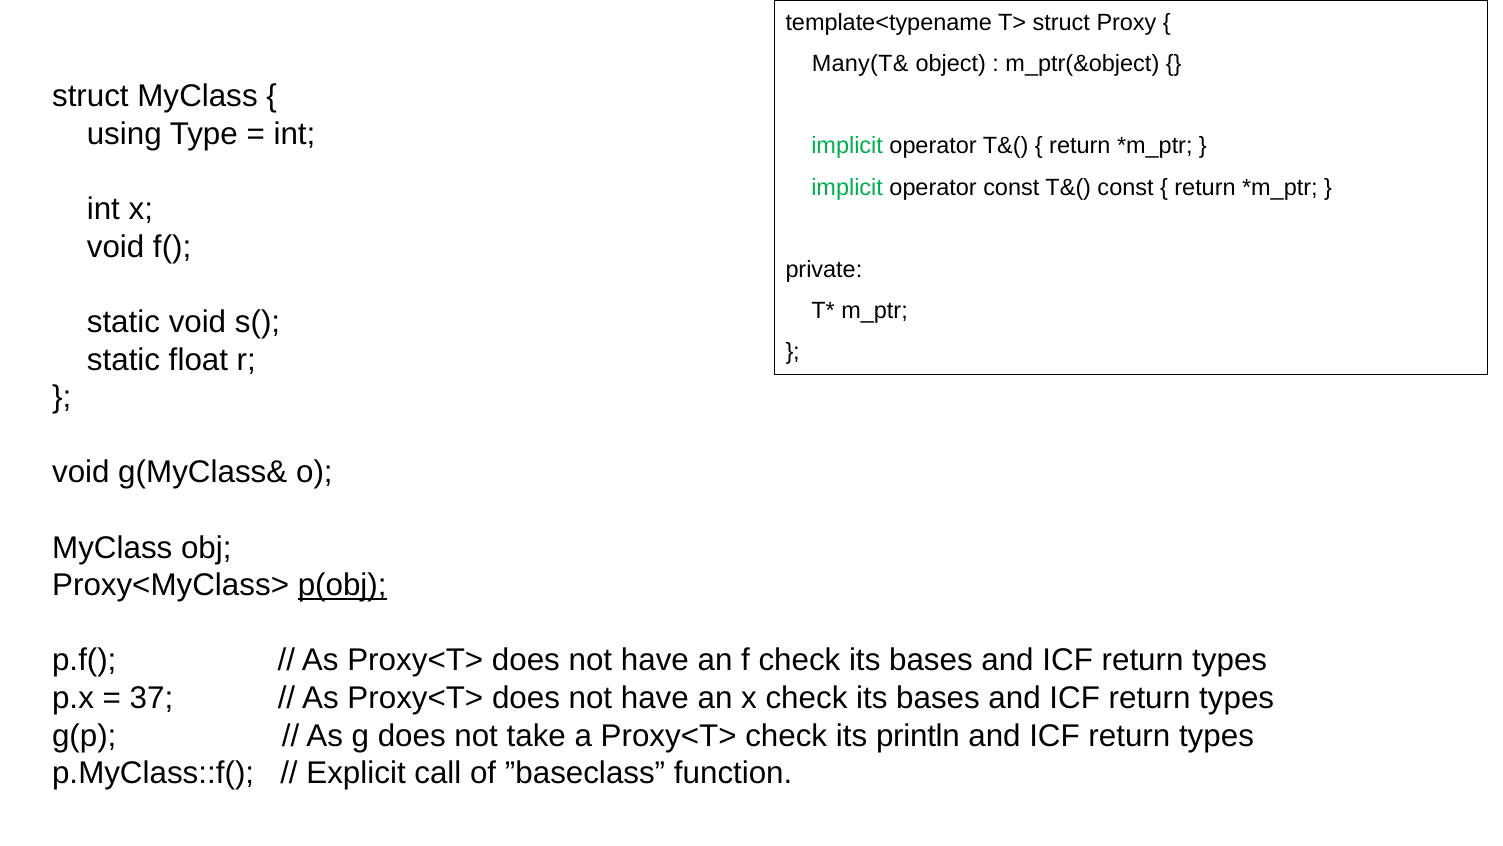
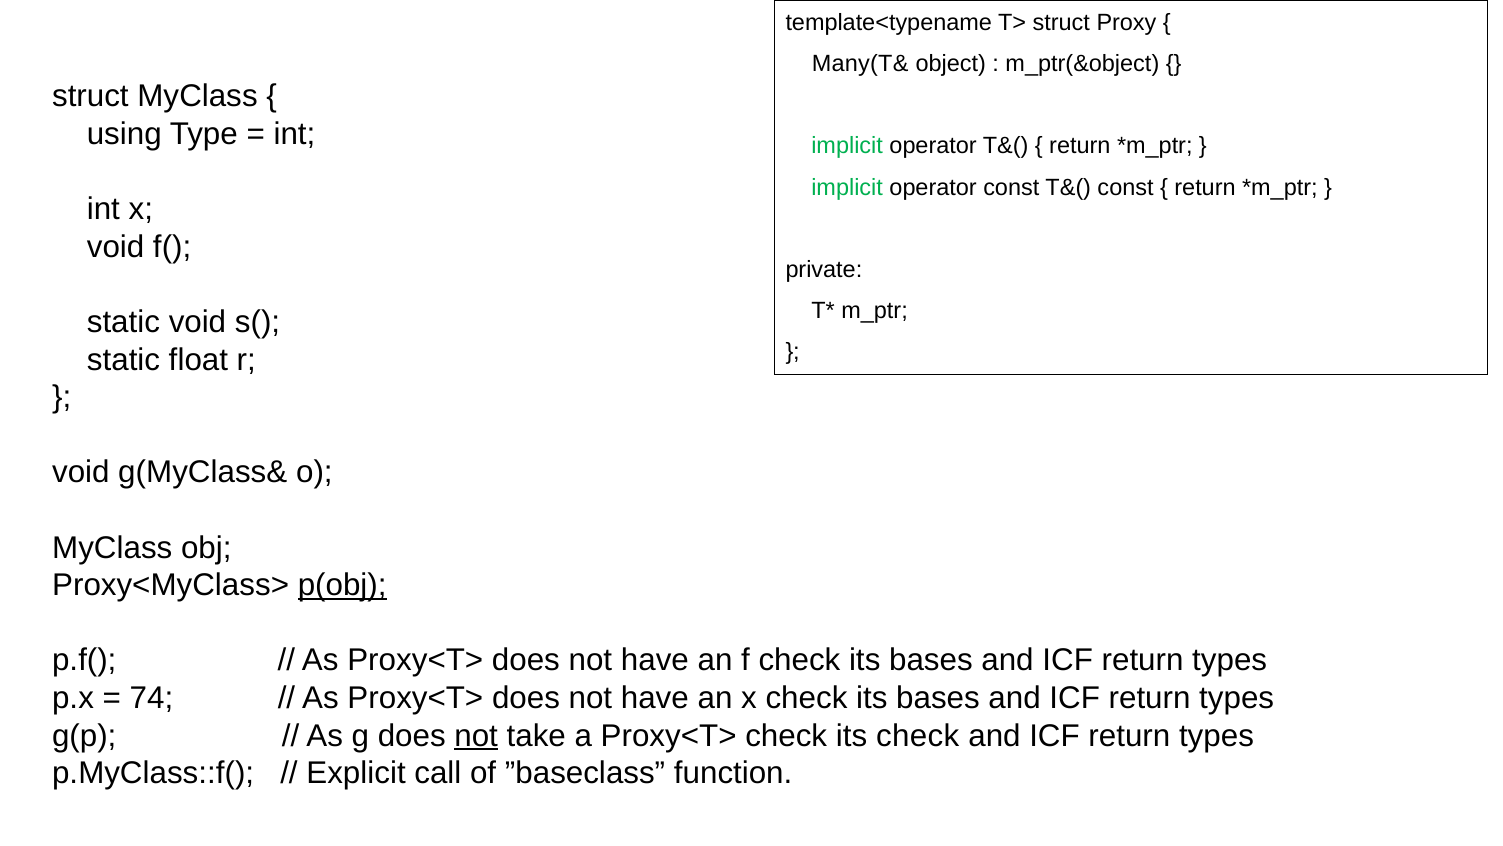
37: 37 -> 74 (151, 698)
not underline: none -> present (476, 735)
its println: println -> check (918, 735)
